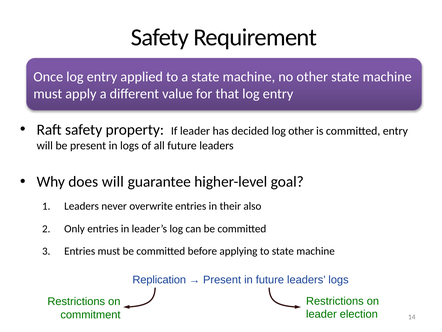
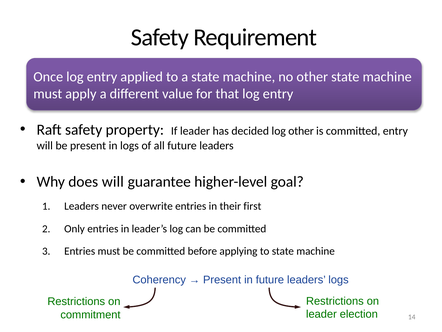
also: also -> first (252, 206)
Replication: Replication -> Coherency (159, 280)
